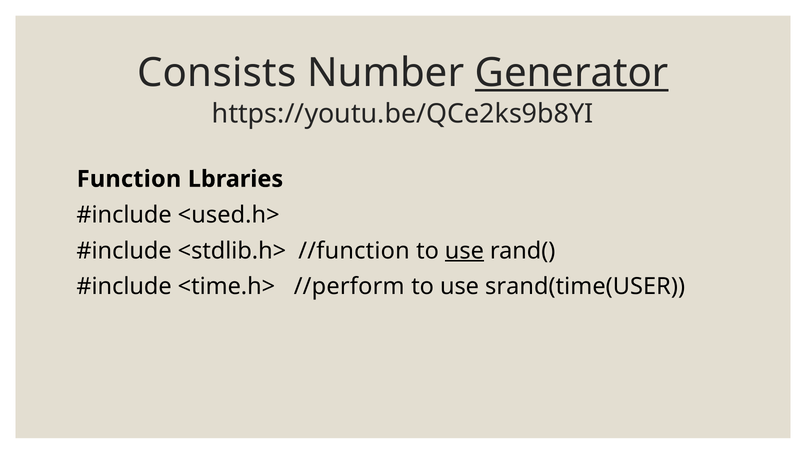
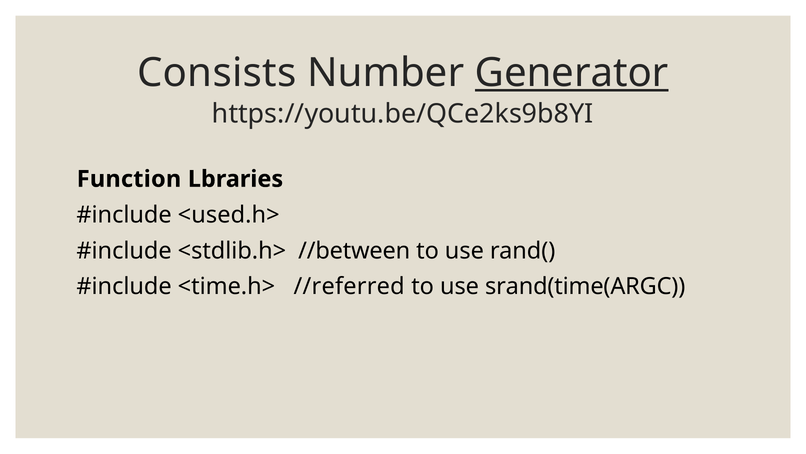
//function: //function -> //between (354, 250)
use underline: present -> none (464, 250)
//perform: //perform -> //referred (349, 286)
srand(time(USER: srand(time(USER -> srand(time(ARGC (585, 286)
